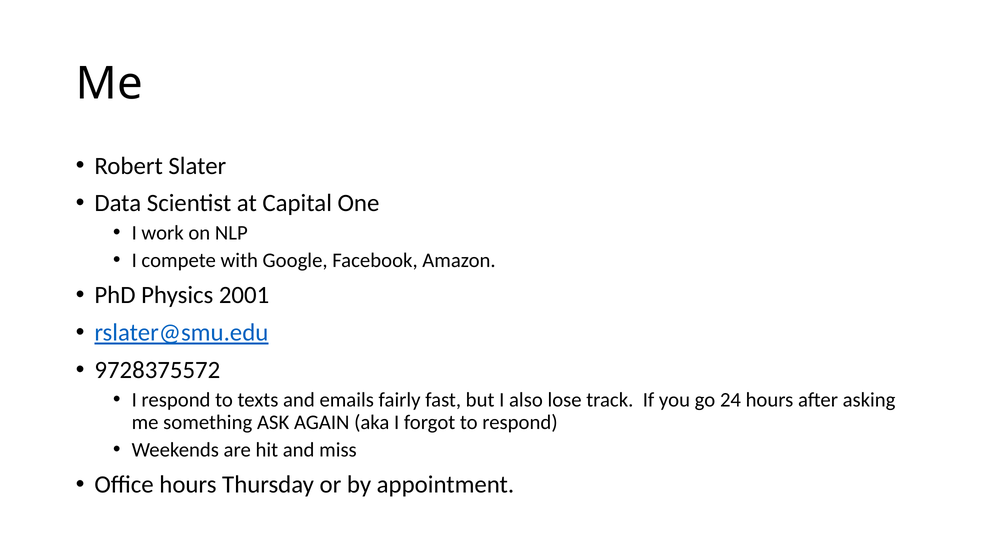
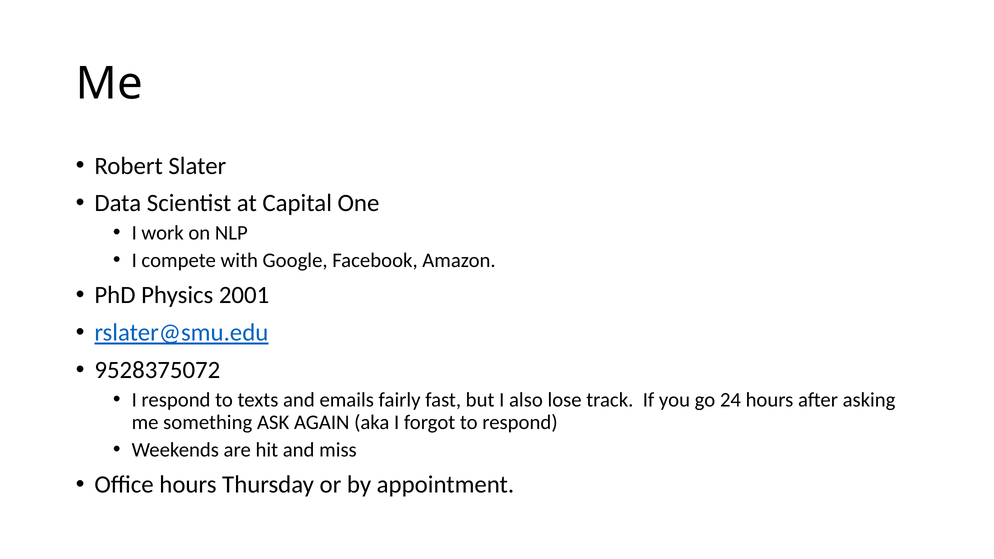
9728375572: 9728375572 -> 9528375072 (157, 370)
